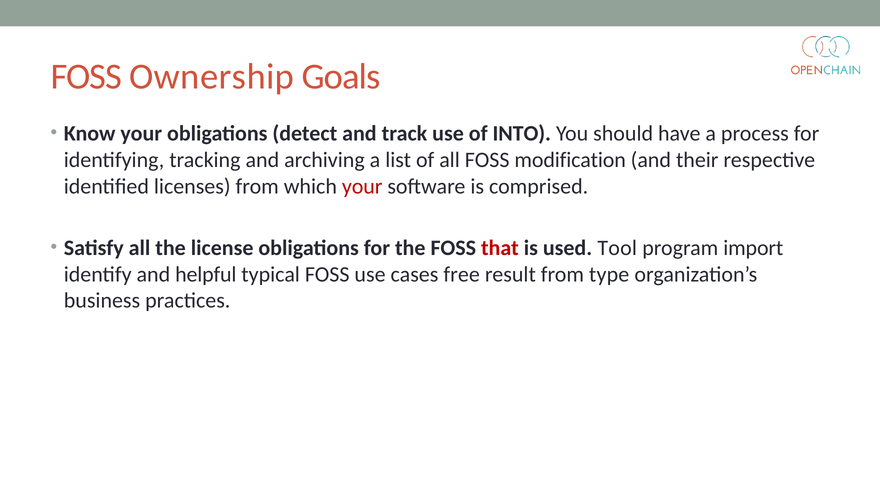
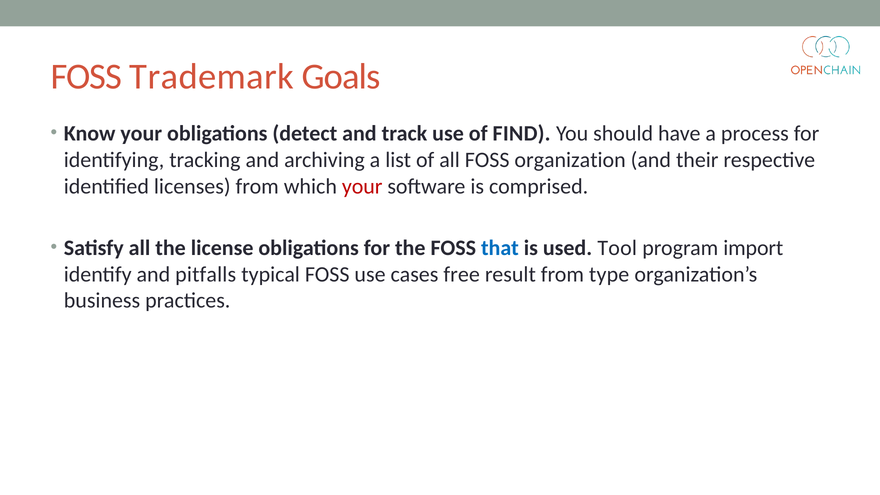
Ownership: Ownership -> Trademark (212, 77)
INTO: INTO -> FIND (522, 134)
modification: modification -> organization (570, 160)
that colour: red -> blue (500, 248)
helpful: helpful -> pitfalls (206, 274)
